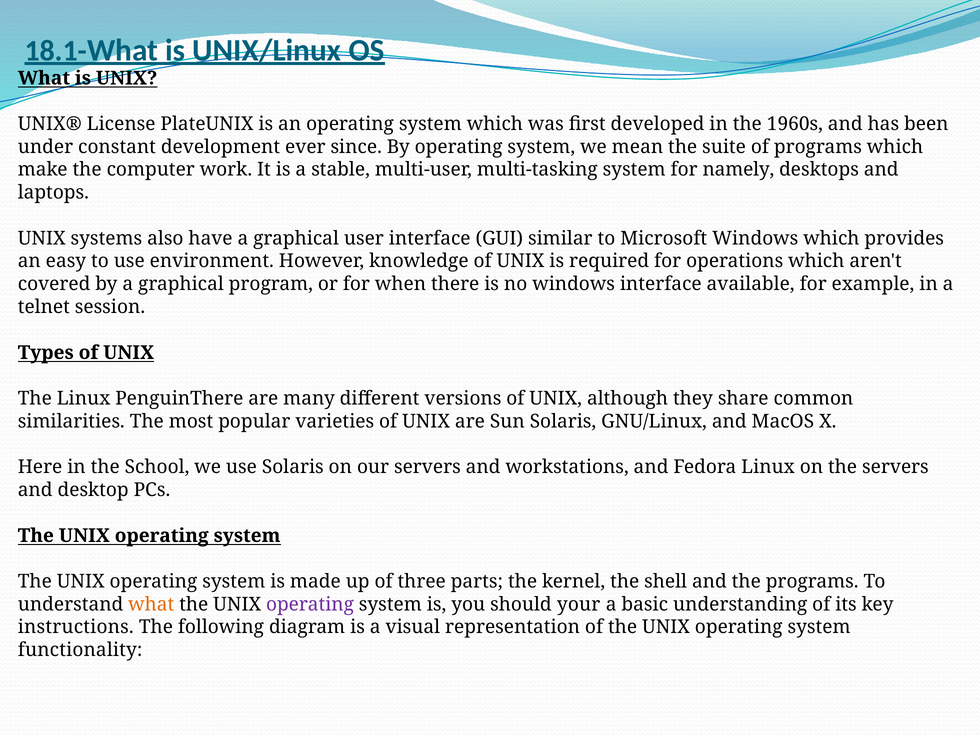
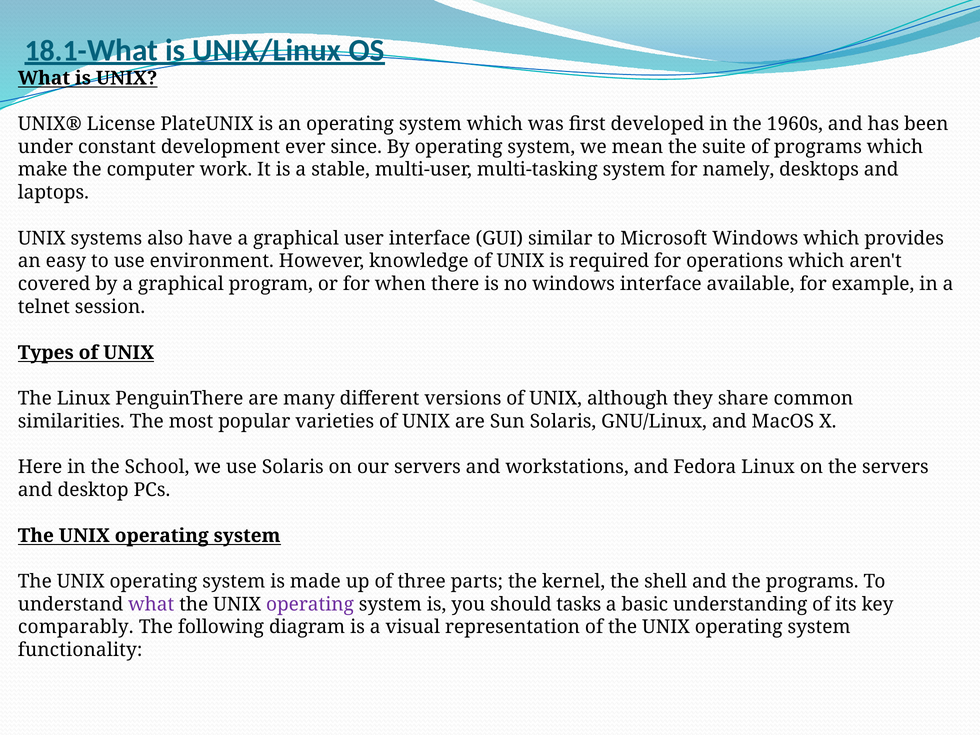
what colour: orange -> purple (151, 604)
your: your -> tasks (579, 604)
instructions: instructions -> comparably (76, 627)
